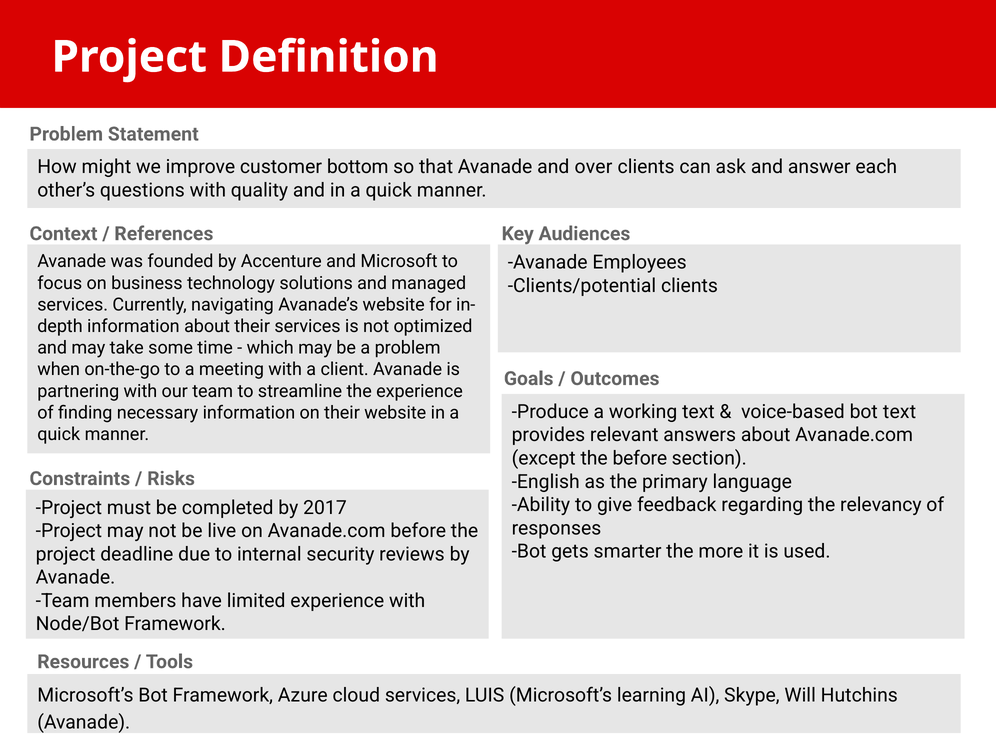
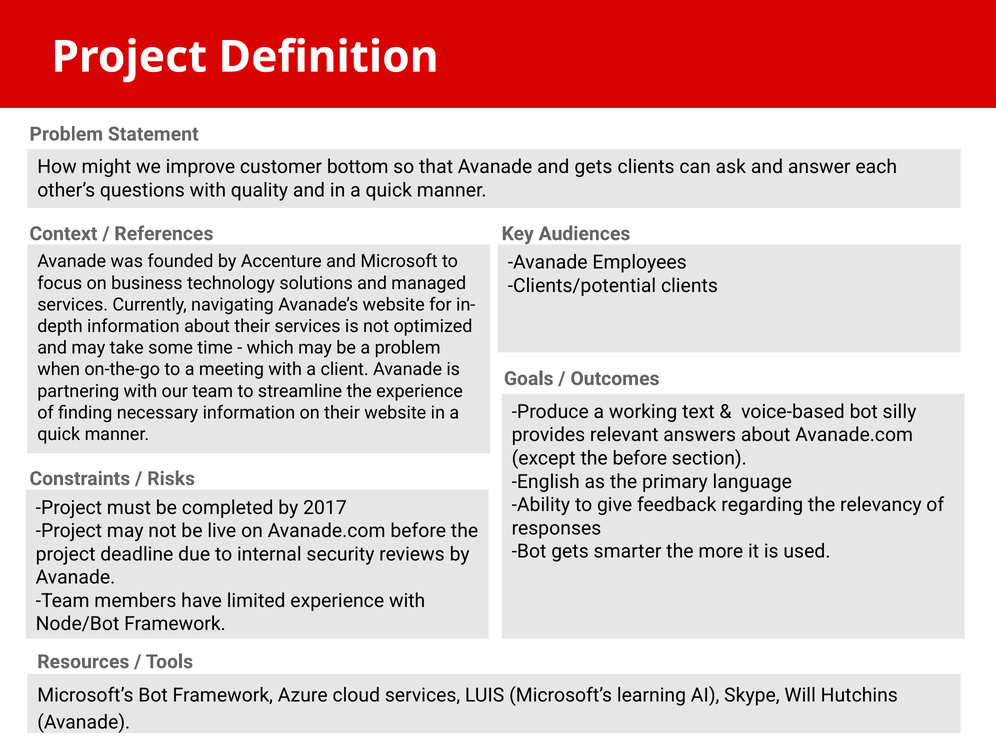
and over: over -> gets (593, 167)
bot text: text -> silly (900, 412)
